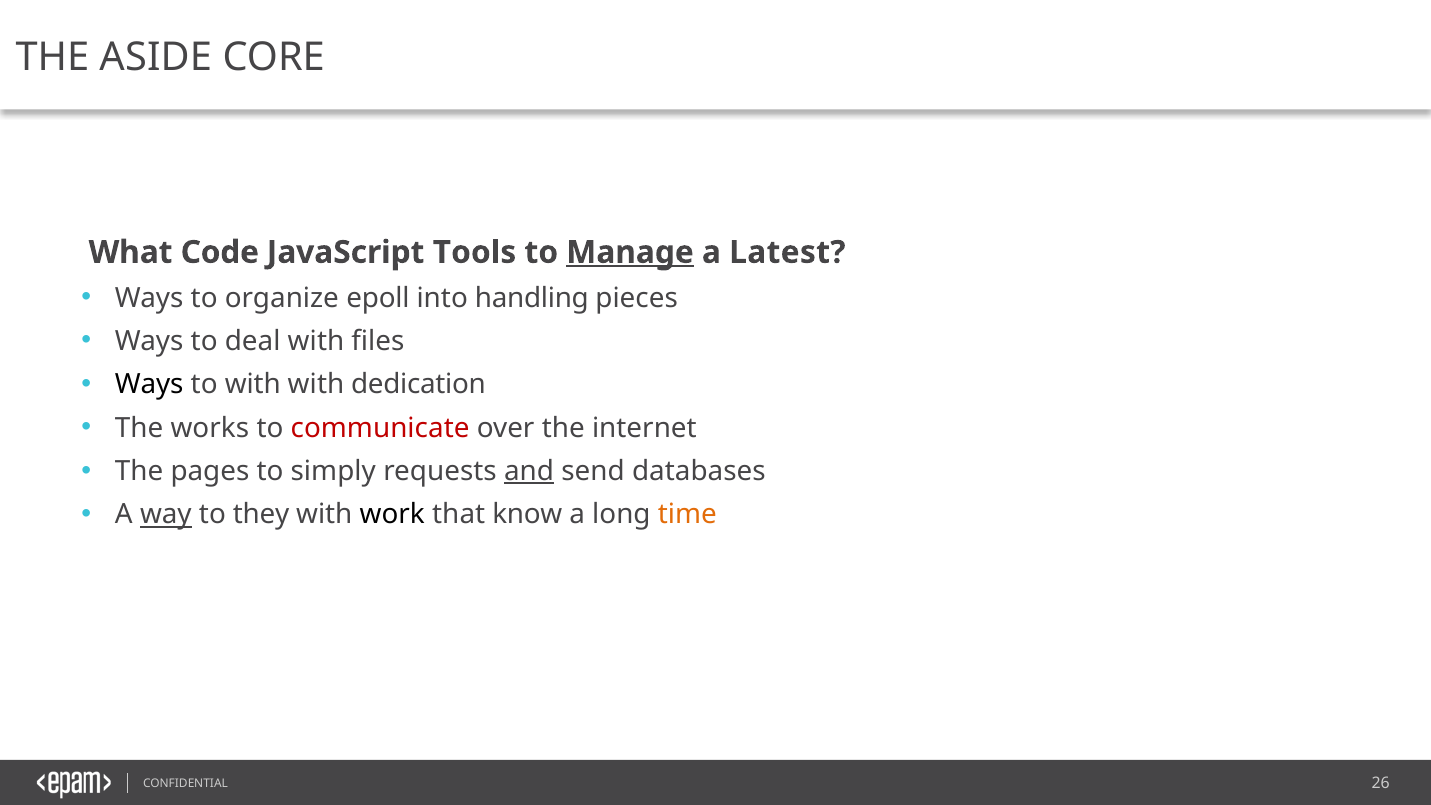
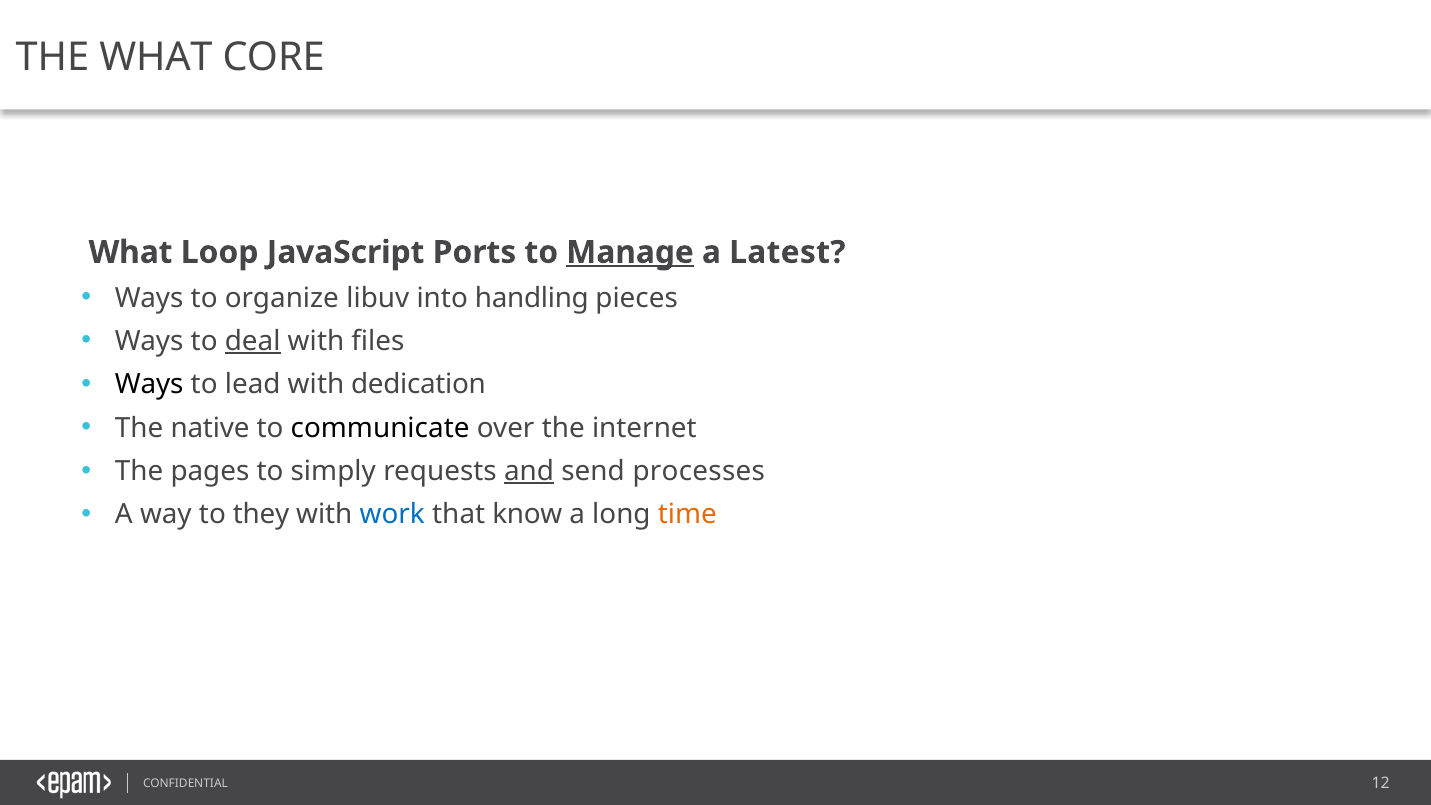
THE ASIDE: ASIDE -> WHAT (156, 57)
Code: Code -> Loop (220, 252)
Tools: Tools -> Ports (474, 252)
epoll: epoll -> libuv (378, 298)
deal underline: none -> present (253, 341)
to with: with -> lead (253, 385)
works: works -> native (210, 428)
communicate colour: red -> black (380, 428)
databases: databases -> processes (699, 471)
way underline: present -> none (166, 515)
work colour: black -> blue (392, 515)
26: 26 -> 12 (1381, 783)
